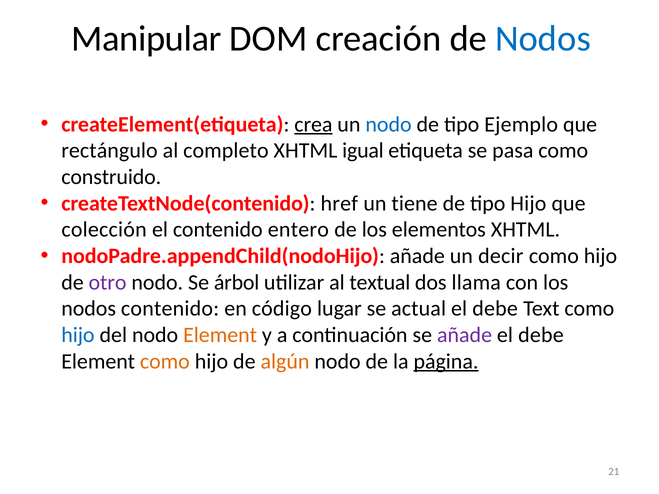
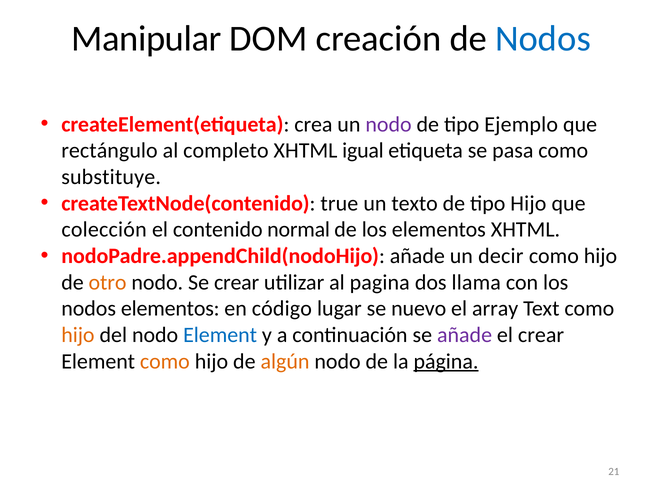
crea underline: present -> none (313, 124)
nodo colour: blue -> purple (389, 124)
construido: construido -> substituye (111, 177)
href: href -> true (339, 203)
tiene: tiene -> texto (415, 203)
entero: entero -> normal (299, 230)
otro colour: purple -> orange (108, 282)
Se árbol: árbol -> crear (237, 282)
textual: textual -> pagina (380, 282)
nodos contenido: contenido -> elementos (170, 309)
actual: actual -> nuevo (419, 309)
debe: debe -> array (495, 309)
hijo colour: blue -> orange (78, 335)
Element colour: orange -> blue (220, 335)
debe: debe -> crear (541, 335)
